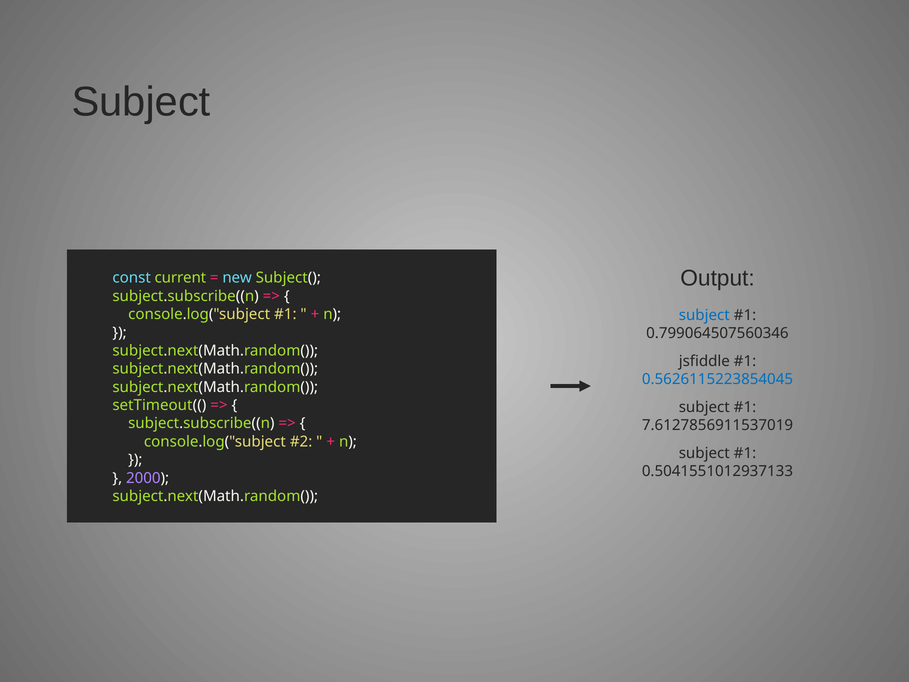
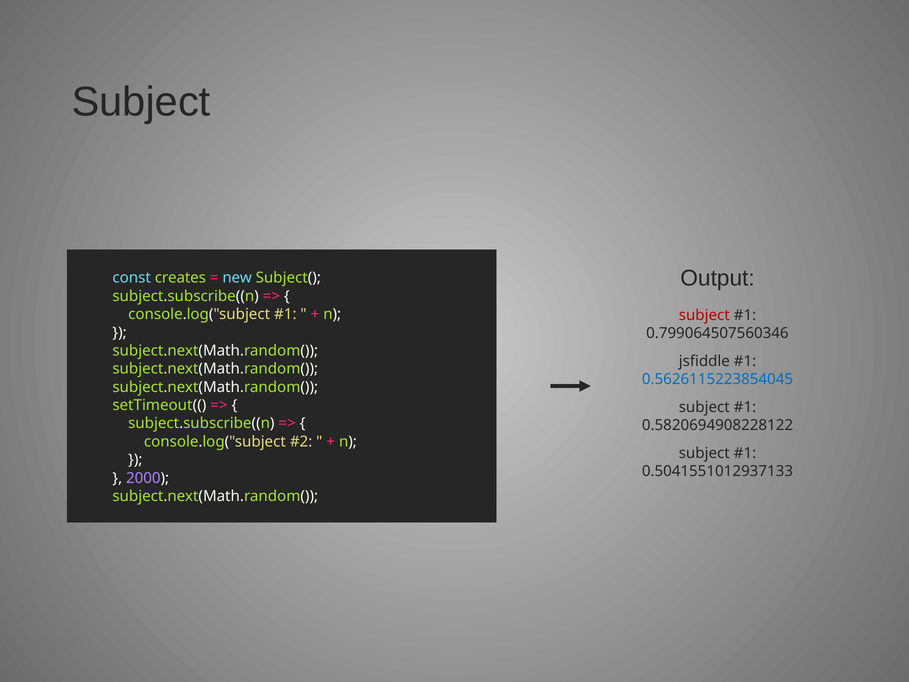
current: current -> creates (180, 278)
subject colour: blue -> red (704, 315)
7.6127856911537019: 7.6127856911537019 -> 0.5820694908228122 (717, 425)
